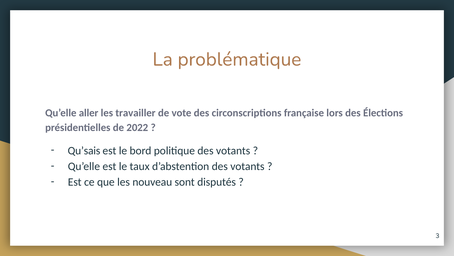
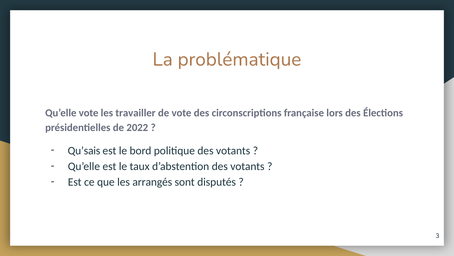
Qu’elle aller: aller -> vote (89, 113)
nouveau: nouveau -> arrangés (152, 182)
